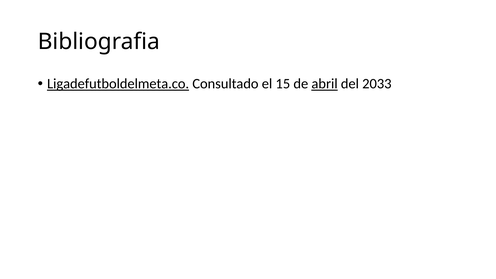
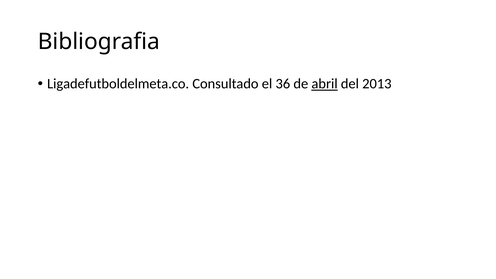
Ligadefutboldelmeta.co underline: present -> none (118, 84)
15: 15 -> 36 (283, 84)
2033: 2033 -> 2013 (377, 84)
